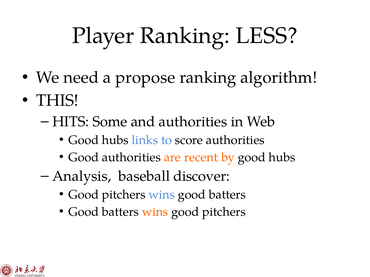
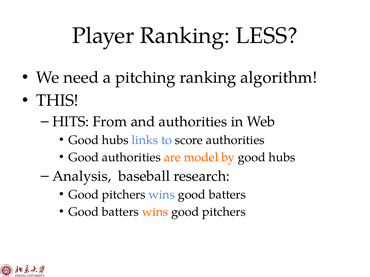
propose: propose -> pitching (145, 78)
Some: Some -> From (110, 122)
recent: recent -> model (201, 158)
discover: discover -> research (202, 177)
